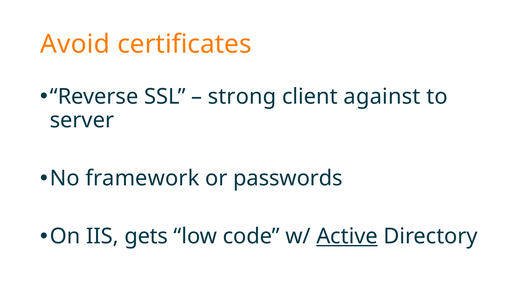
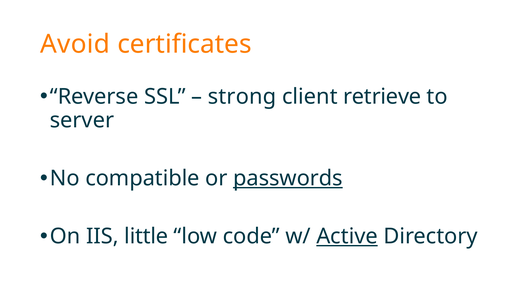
against: against -> retrieve (382, 97)
framework: framework -> compatible (143, 178)
passwords underline: none -> present (288, 178)
gets: gets -> little (146, 237)
